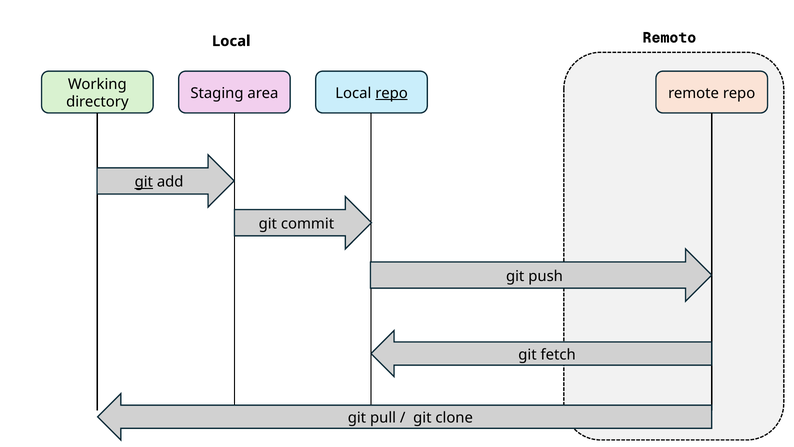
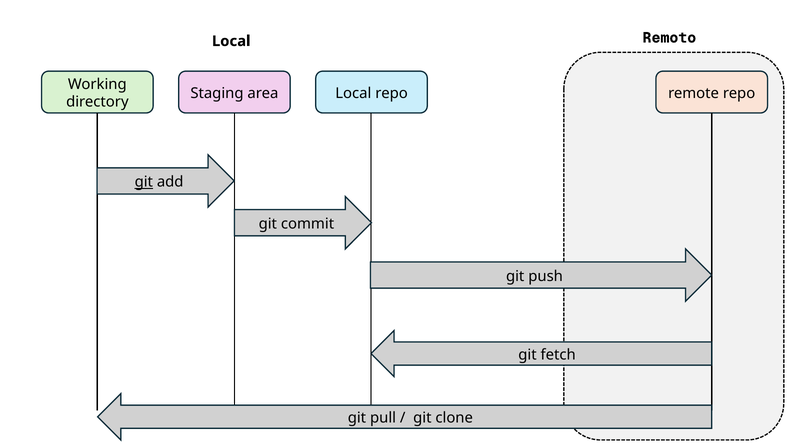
repo underline: present -> none (392, 93)
